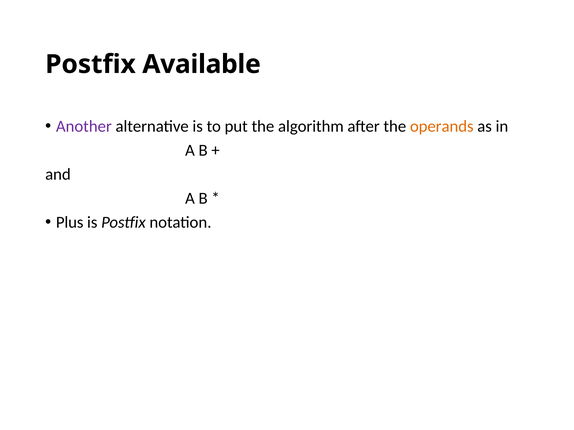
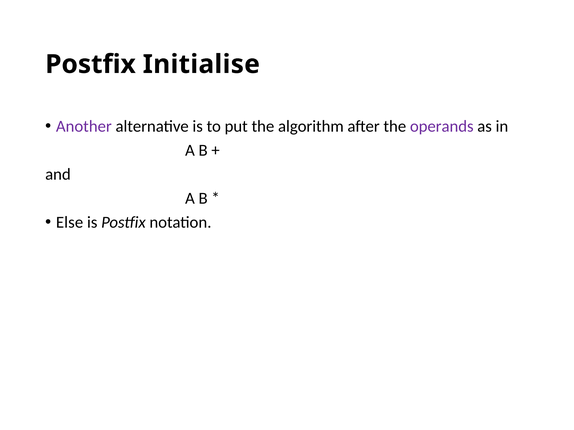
Available: Available -> Initialise (201, 64)
operands colour: orange -> purple (442, 126)
Plus: Plus -> Else (70, 223)
